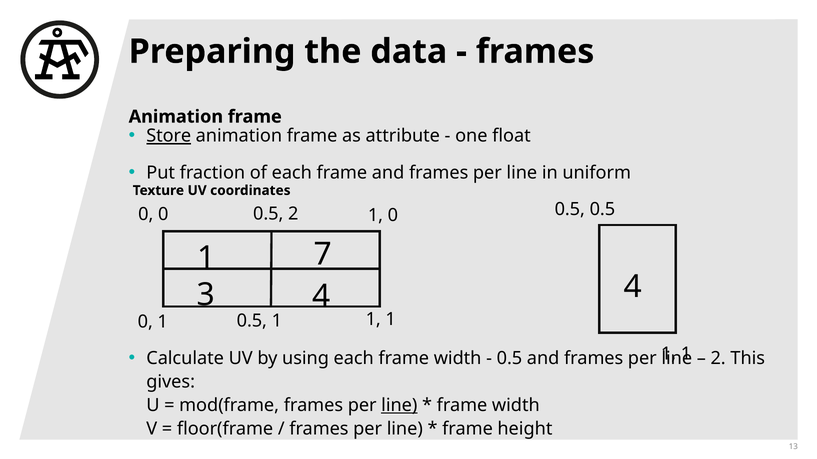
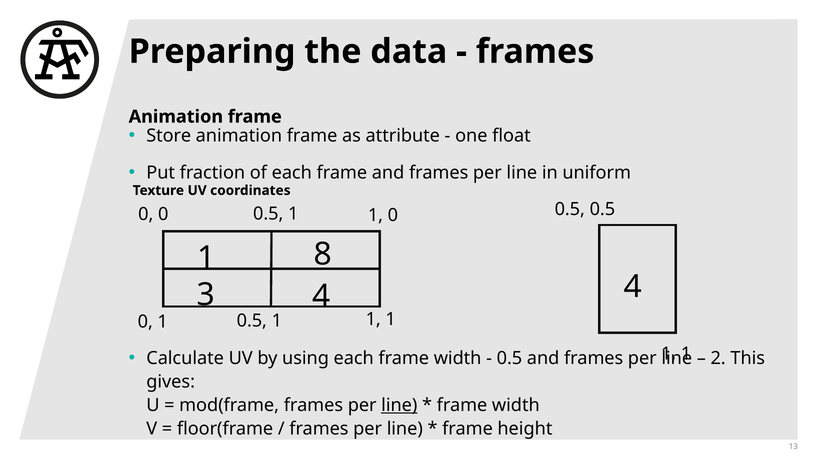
Store underline: present -> none (169, 136)
0 0.5 2: 2 -> 1 (293, 214)
7: 7 -> 8 (323, 255)
